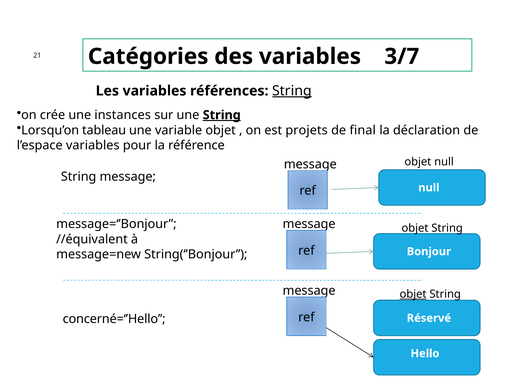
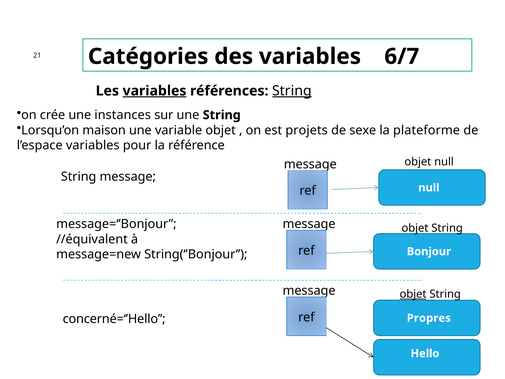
3/7: 3/7 -> 6/7 (402, 56)
variables underline: none -> present (155, 91)
String underline: present -> none (222, 115)
tableau: tableau -> maison (104, 130)
final: final -> sexe (363, 130)
déclaration: déclaration -> plateforme (427, 130)
Réservé: Réservé -> Propres (429, 318)
